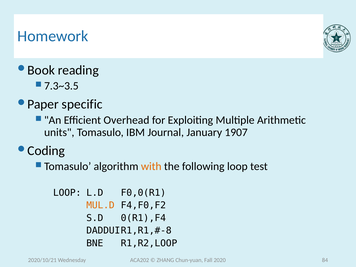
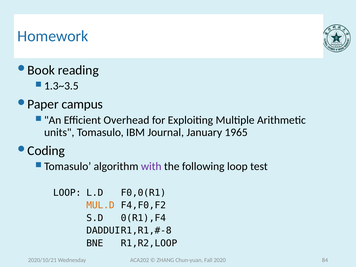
7.3~3.5: 7.3~3.5 -> 1.3~3.5 (61, 86)
specific: specific -> campus (82, 104)
1907: 1907 -> 1965 (236, 132)
with colour: orange -> purple (151, 166)
